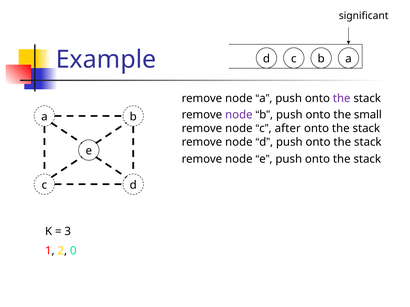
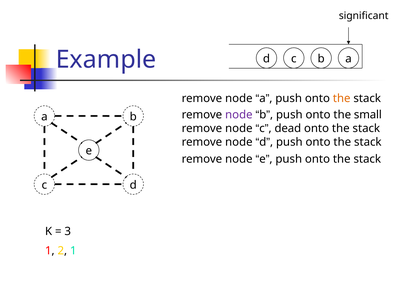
the colour: purple -> orange (342, 98)
after: after -> dead (288, 129)
2 0: 0 -> 1 (73, 251)
